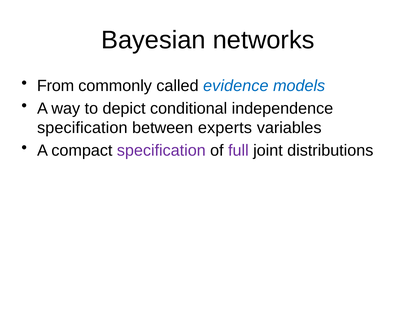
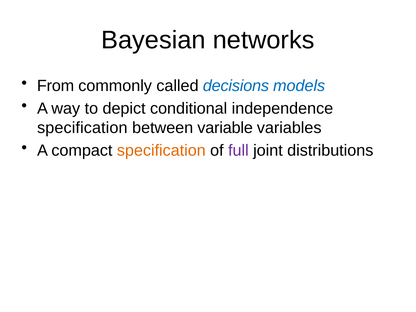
evidence: evidence -> decisions (236, 86)
experts: experts -> variable (225, 128)
specification colour: purple -> orange (161, 150)
